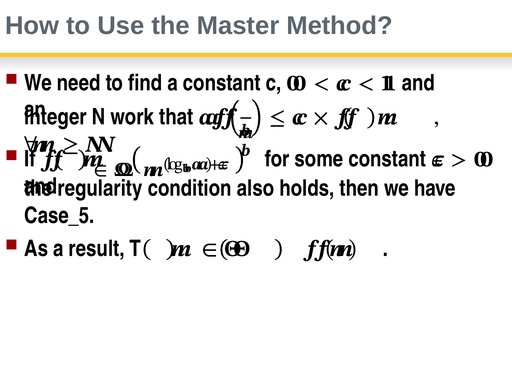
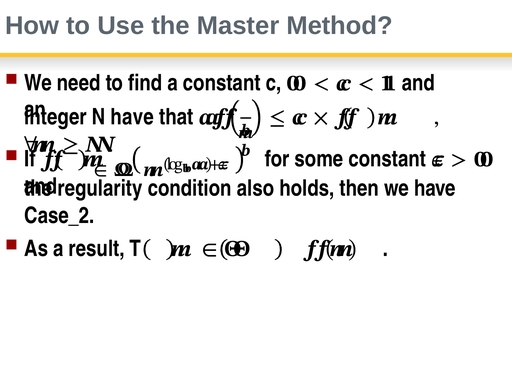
N work: work -> have (132, 117)
Case_5: Case_5 -> Case_2 (59, 216)
